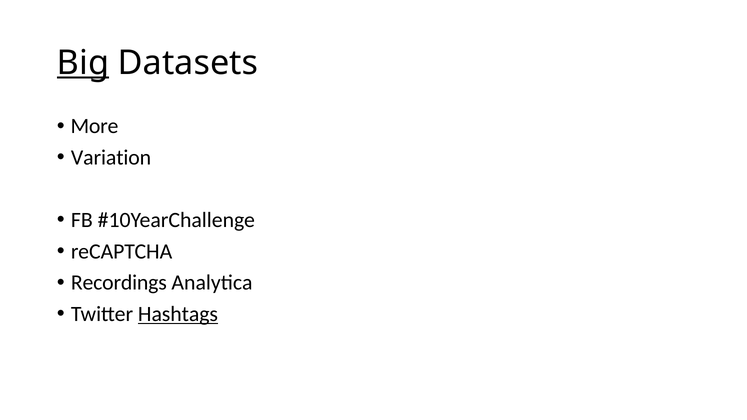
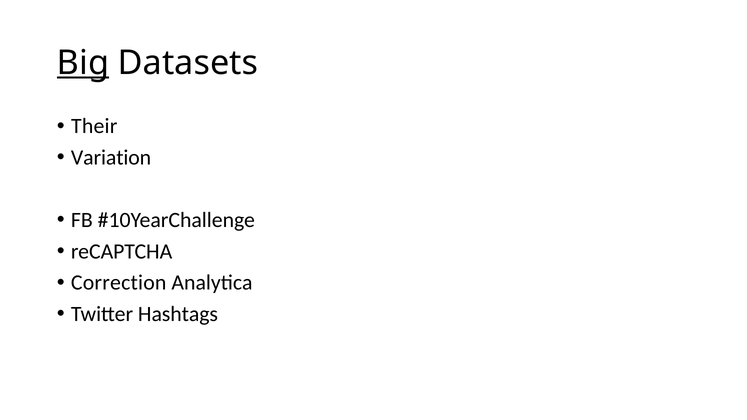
More: More -> Their (94, 126)
Recordings: Recordings -> Correction (119, 283)
Hashtags underline: present -> none (178, 314)
